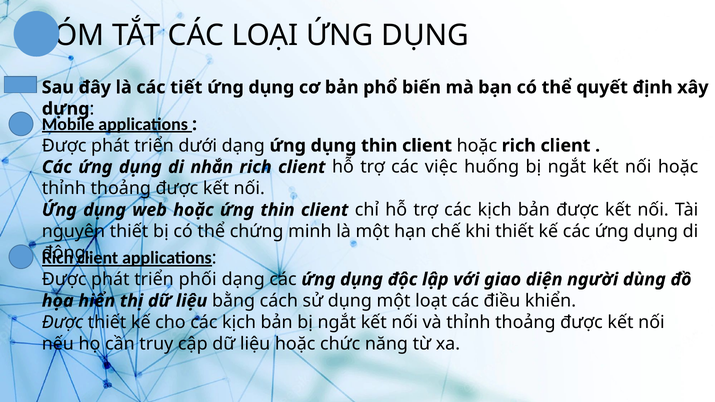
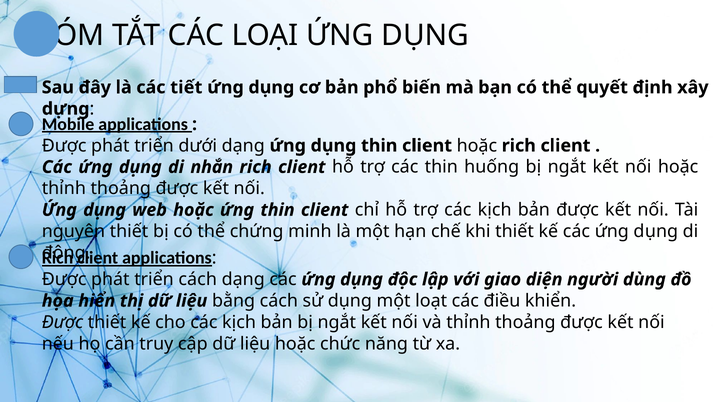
các việc: việc -> thin (441, 167)
triển phối: phối -> cách (198, 280)
